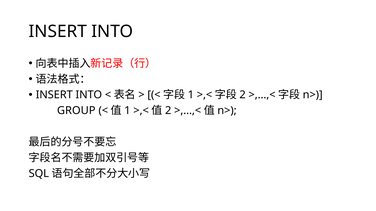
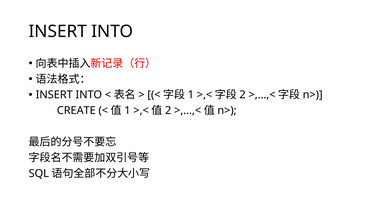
GROUP: GROUP -> CREATE (76, 111)
